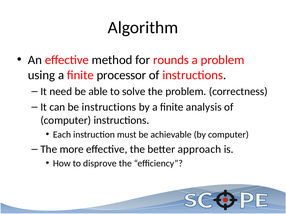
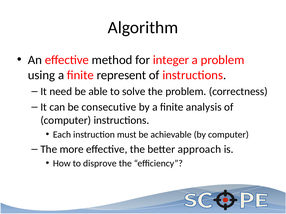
rounds: rounds -> integer (171, 60)
processor: processor -> represent (121, 75)
be instructions: instructions -> consecutive (109, 107)
